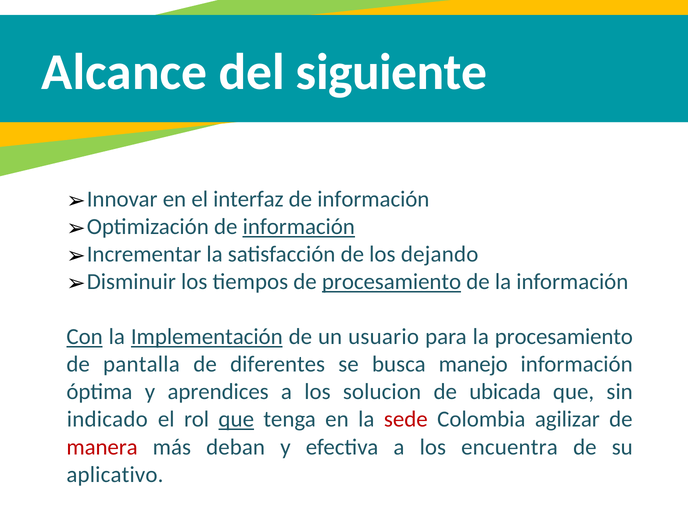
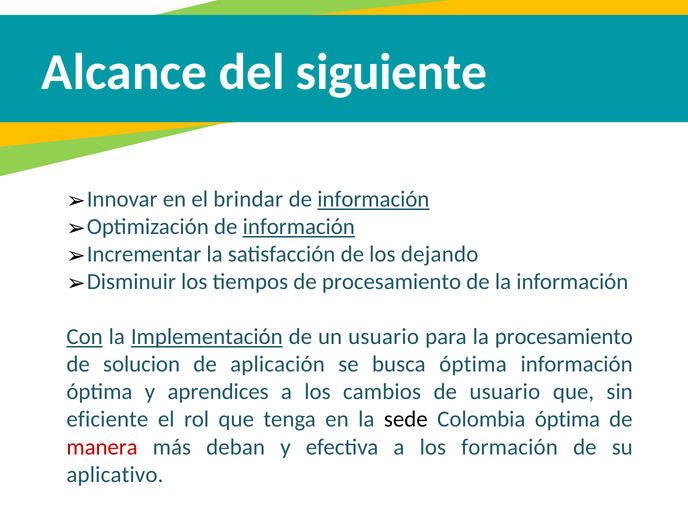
interfaz: interfaz -> brindar (248, 199)
información underline: none -> present (373, 199)
procesamiento underline: present -> none (392, 282)
pantalla: pantalla -> solucion (142, 364)
diferentes: diferentes -> aplicación (278, 364)
busca manejo: manejo -> óptima (473, 364)
solucion: solucion -> cambios (382, 392)
de ubicada: ubicada -> usuario (505, 392)
indicado: indicado -> eficiente (107, 419)
que underline: present -> none (236, 419)
sede colour: red -> black (406, 419)
Colombia agilizar: agilizar -> óptima (567, 419)
encuentra: encuentra -> formación (509, 447)
